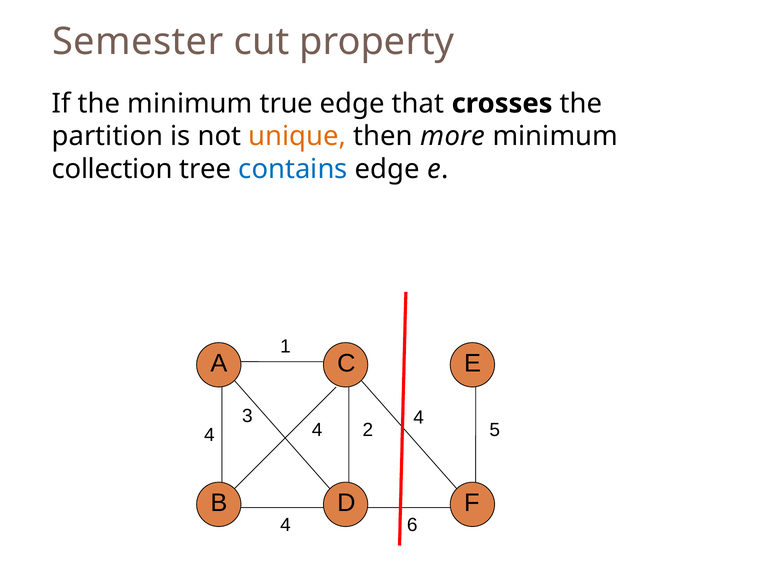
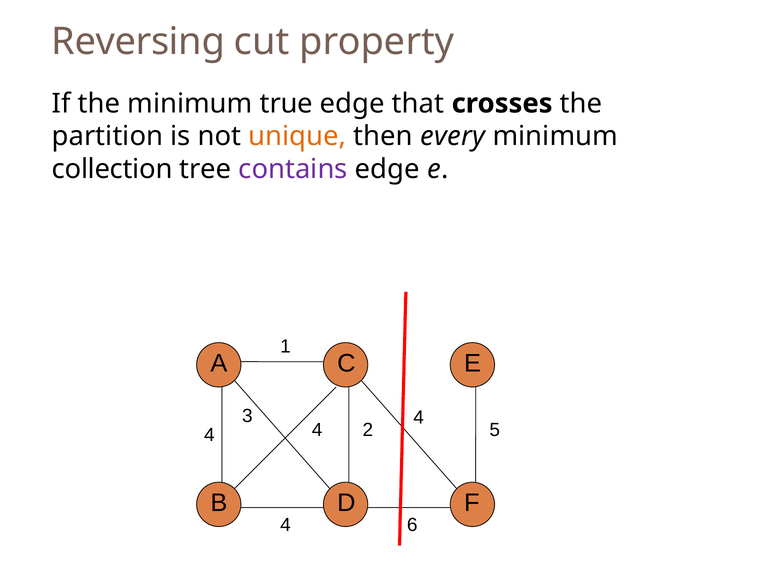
Semester: Semester -> Reversing (138, 41)
more: more -> every (453, 136)
contains colour: blue -> purple (293, 169)
